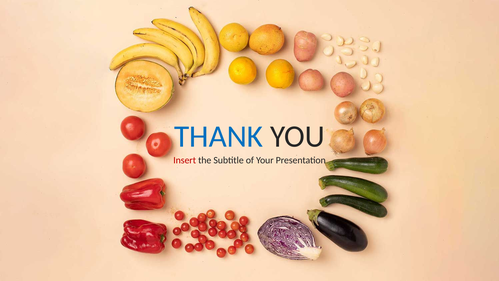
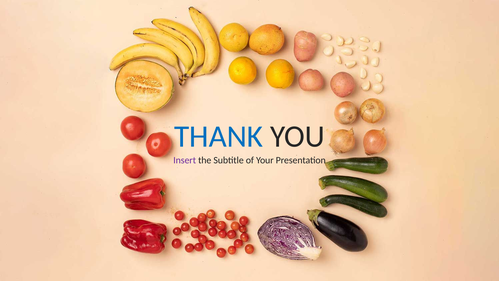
Insert colour: red -> purple (185, 160)
